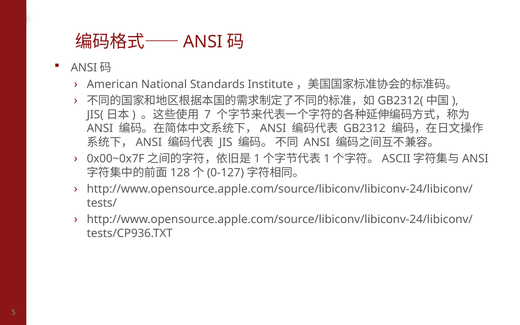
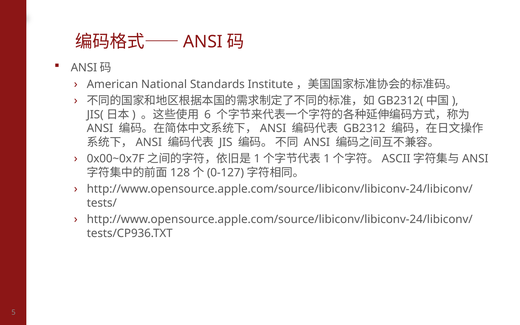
7: 7 -> 6 (208, 115)
